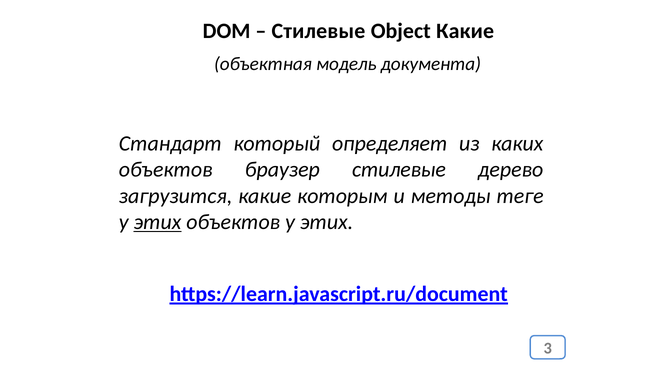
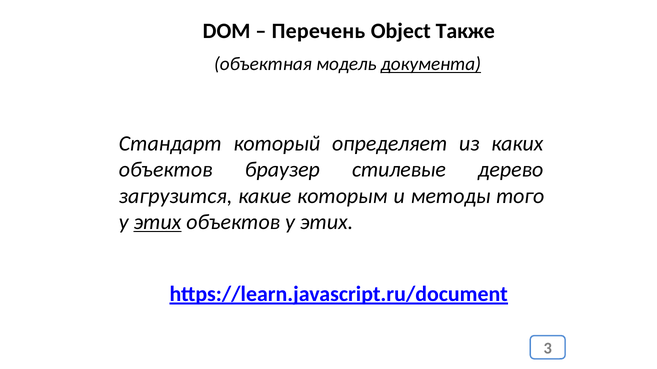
Стилевые: Стилевые -> Перечень (318, 31)
Object Какие: Какие -> Также (465, 31)
документа underline: none -> present (431, 64)
теге: теге -> того (520, 196)
